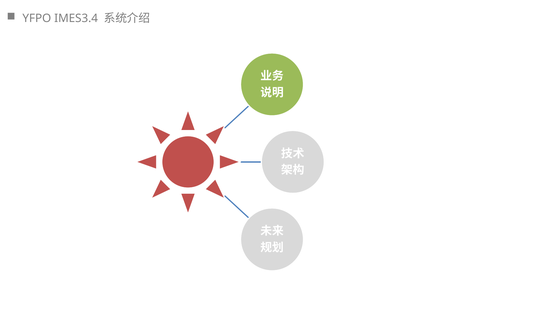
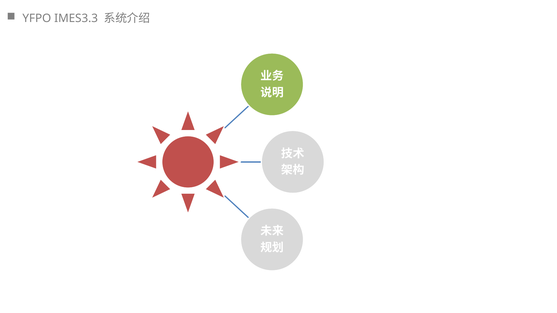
IMES3.4: IMES3.4 -> IMES3.3 (76, 19)
